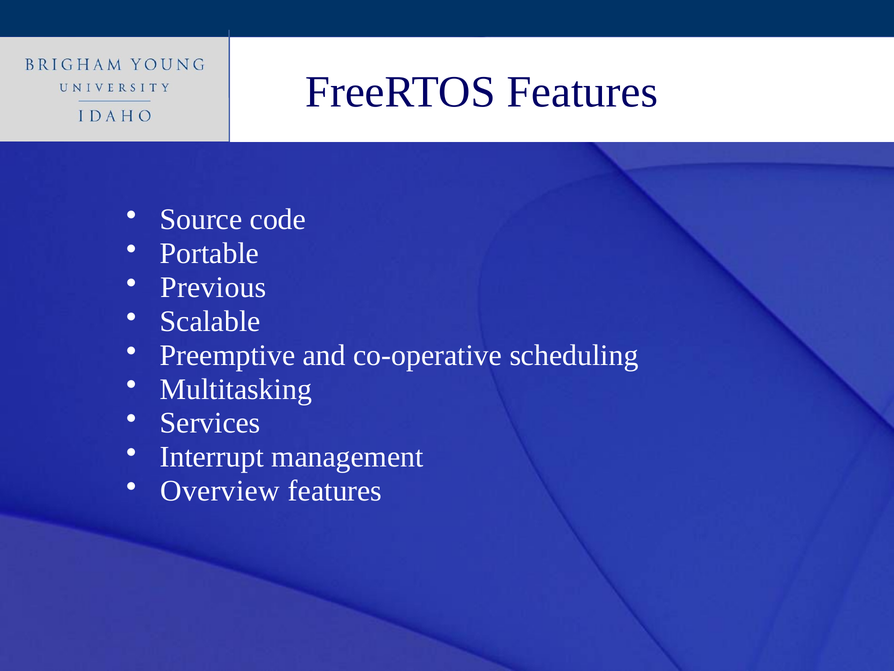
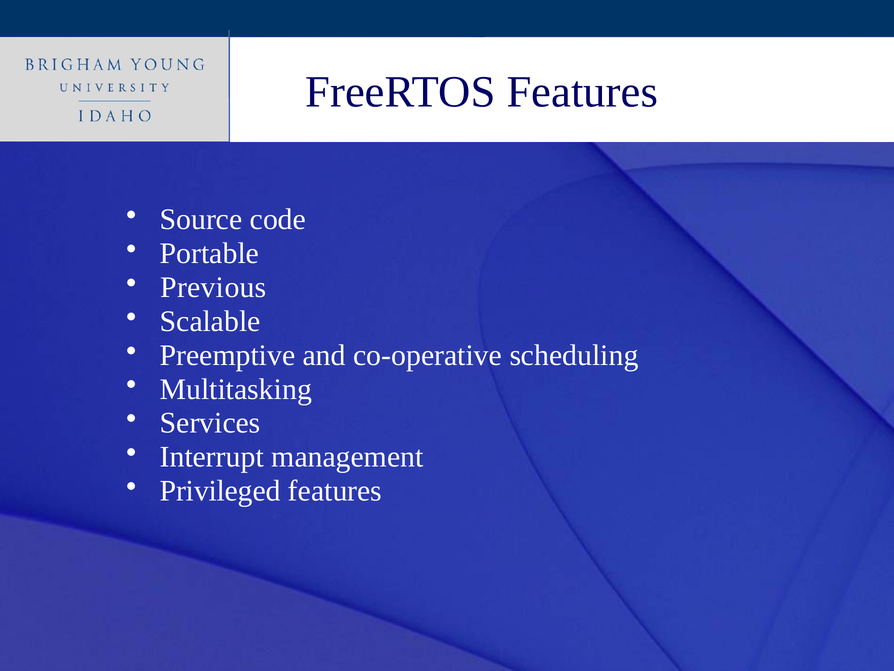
Overview: Overview -> Privileged (220, 491)
